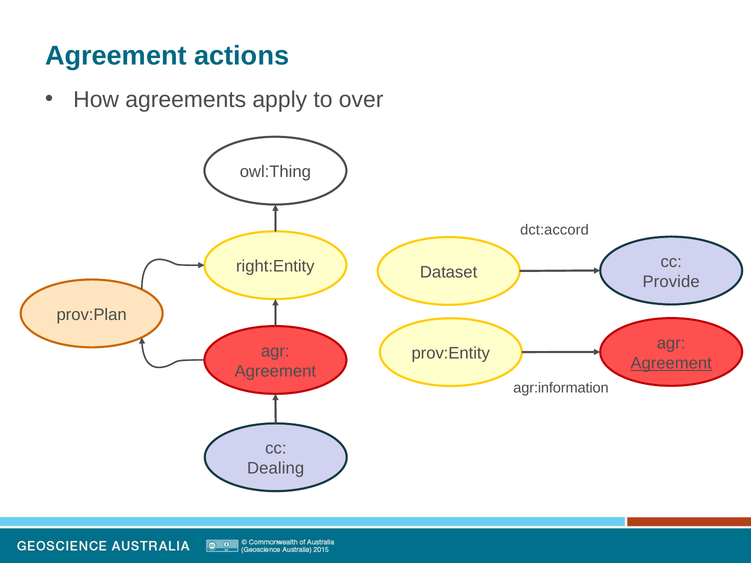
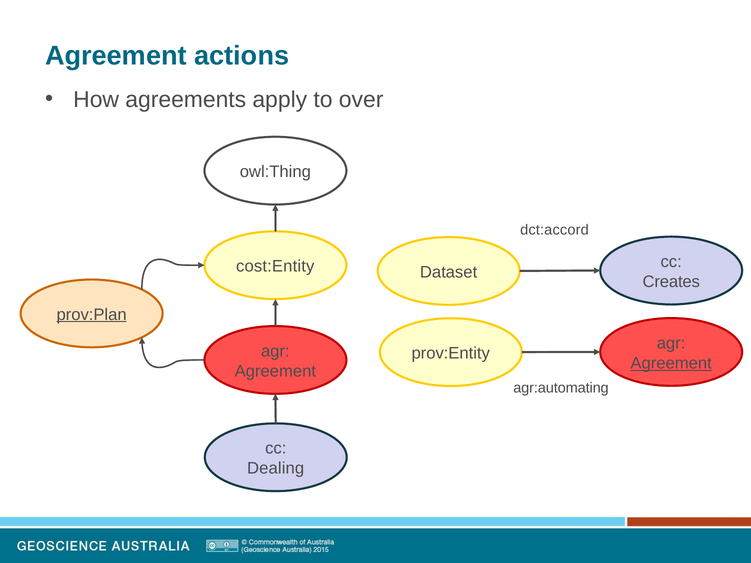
right:Entity: right:Entity -> cost:Entity (275, 266)
Provide: Provide -> Creates (671, 282)
prov:Plan underline: none -> present (92, 315)
agr:information: agr:information -> agr:automating (561, 388)
